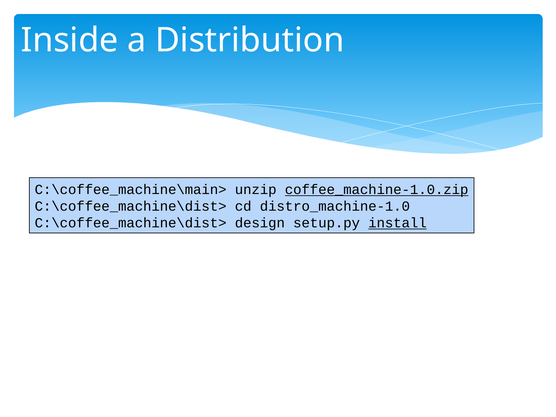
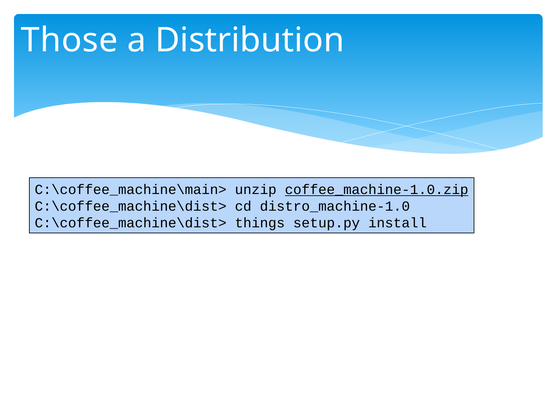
Inside: Inside -> Those (69, 40)
design: design -> things (260, 223)
install underline: present -> none (397, 223)
